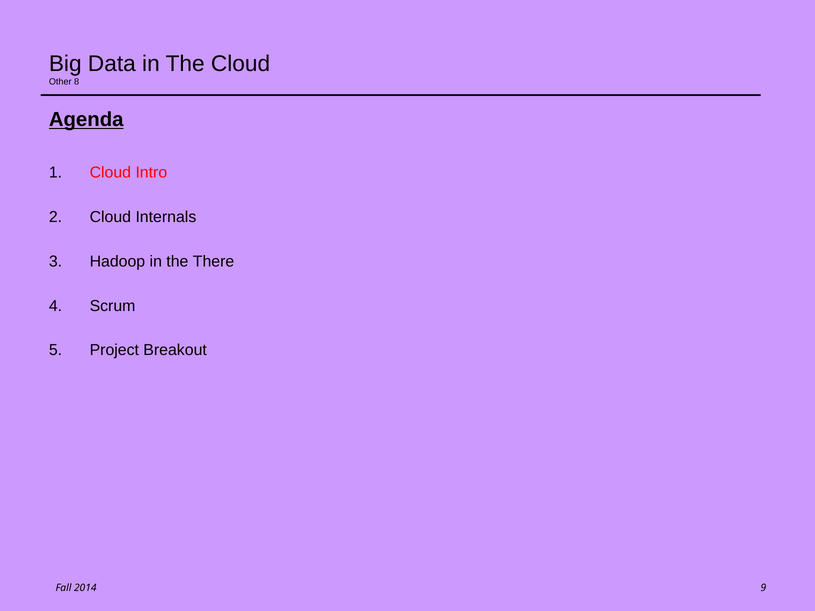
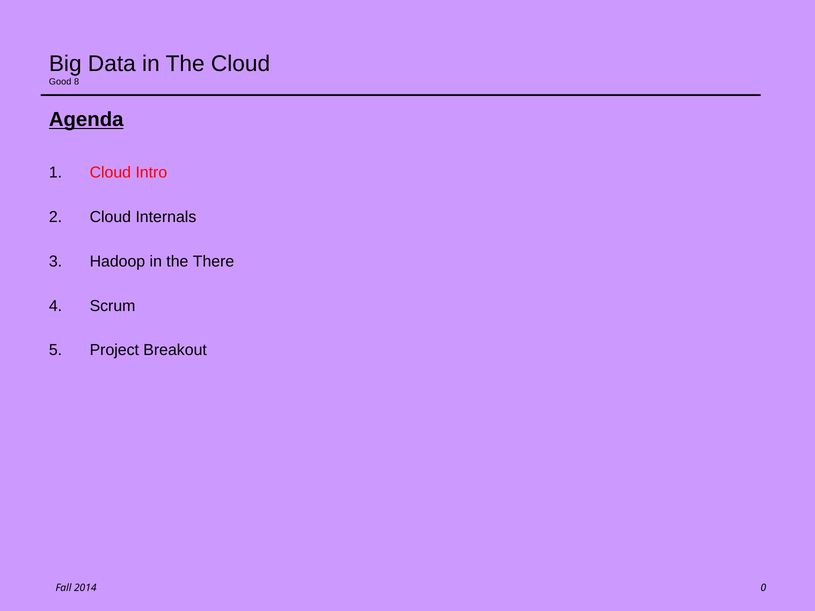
Other: Other -> Good (60, 82)
9: 9 -> 0 (763, 588)
